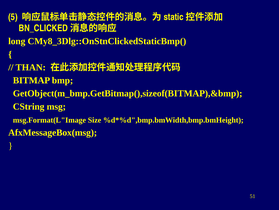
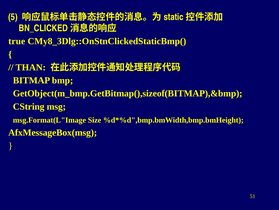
long: long -> true (17, 41)
